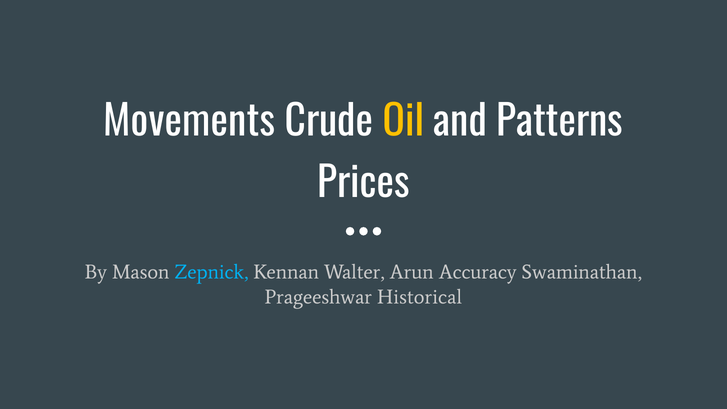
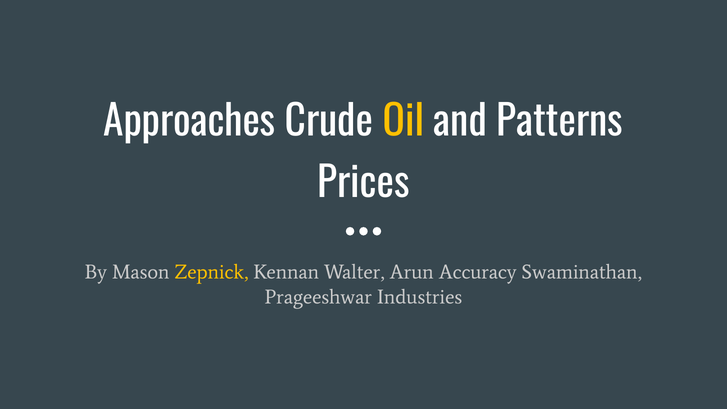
Movements: Movements -> Approaches (189, 122)
Zepnick colour: light blue -> yellow (211, 272)
Historical: Historical -> Industries (420, 297)
